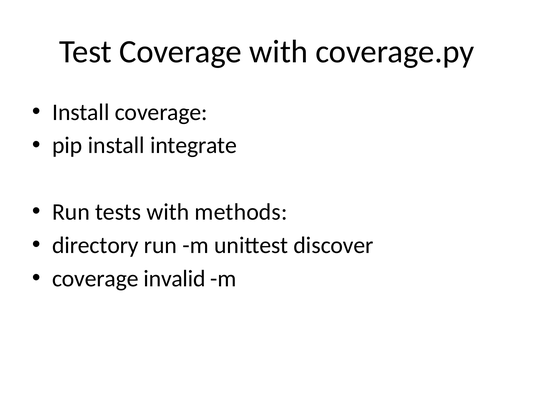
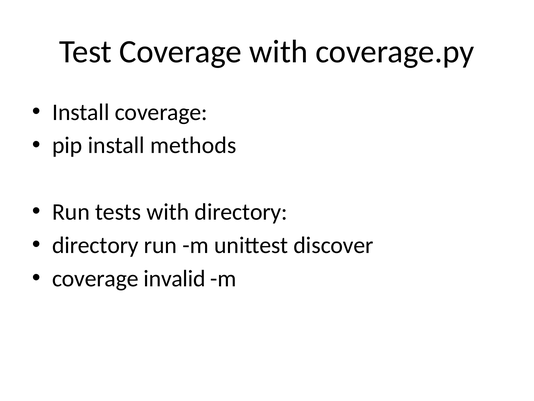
integrate: integrate -> methods (193, 145)
with methods: methods -> directory (241, 212)
